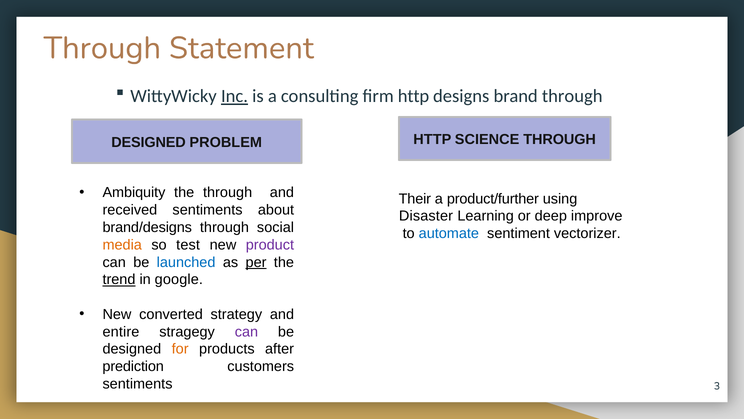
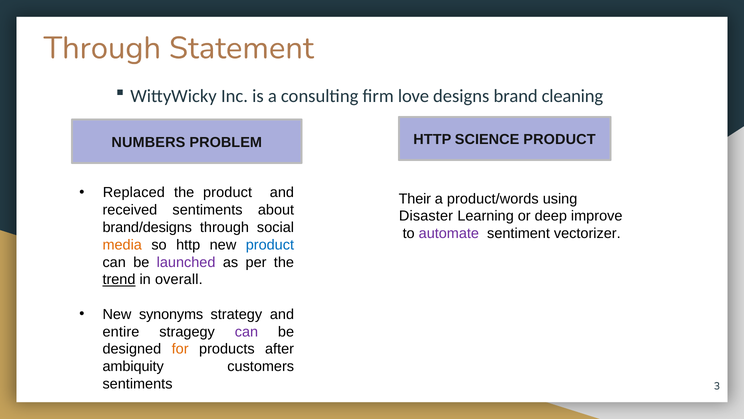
Inc underline: present -> none (234, 96)
firm http: http -> love (414, 96)
brand through: through -> cleaning (572, 96)
DESIGNED: DESIGNED -> NUMBERS (148, 142)
SCIENCE THROUGH: THROUGH -> PRODUCT (559, 139)
Ambiquity: Ambiquity -> Replaced (134, 192)
the through: through -> product (228, 192)
product/further: product/further -> product/words (493, 199)
automate colour: blue -> purple (449, 233)
so test: test -> http (188, 245)
product colour: purple -> blue (270, 245)
launched colour: blue -> purple (186, 262)
per underline: present -> none (256, 262)
google: google -> overall (179, 279)
converted: converted -> synonyms (171, 314)
prediction: prediction -> ambiquity (133, 366)
